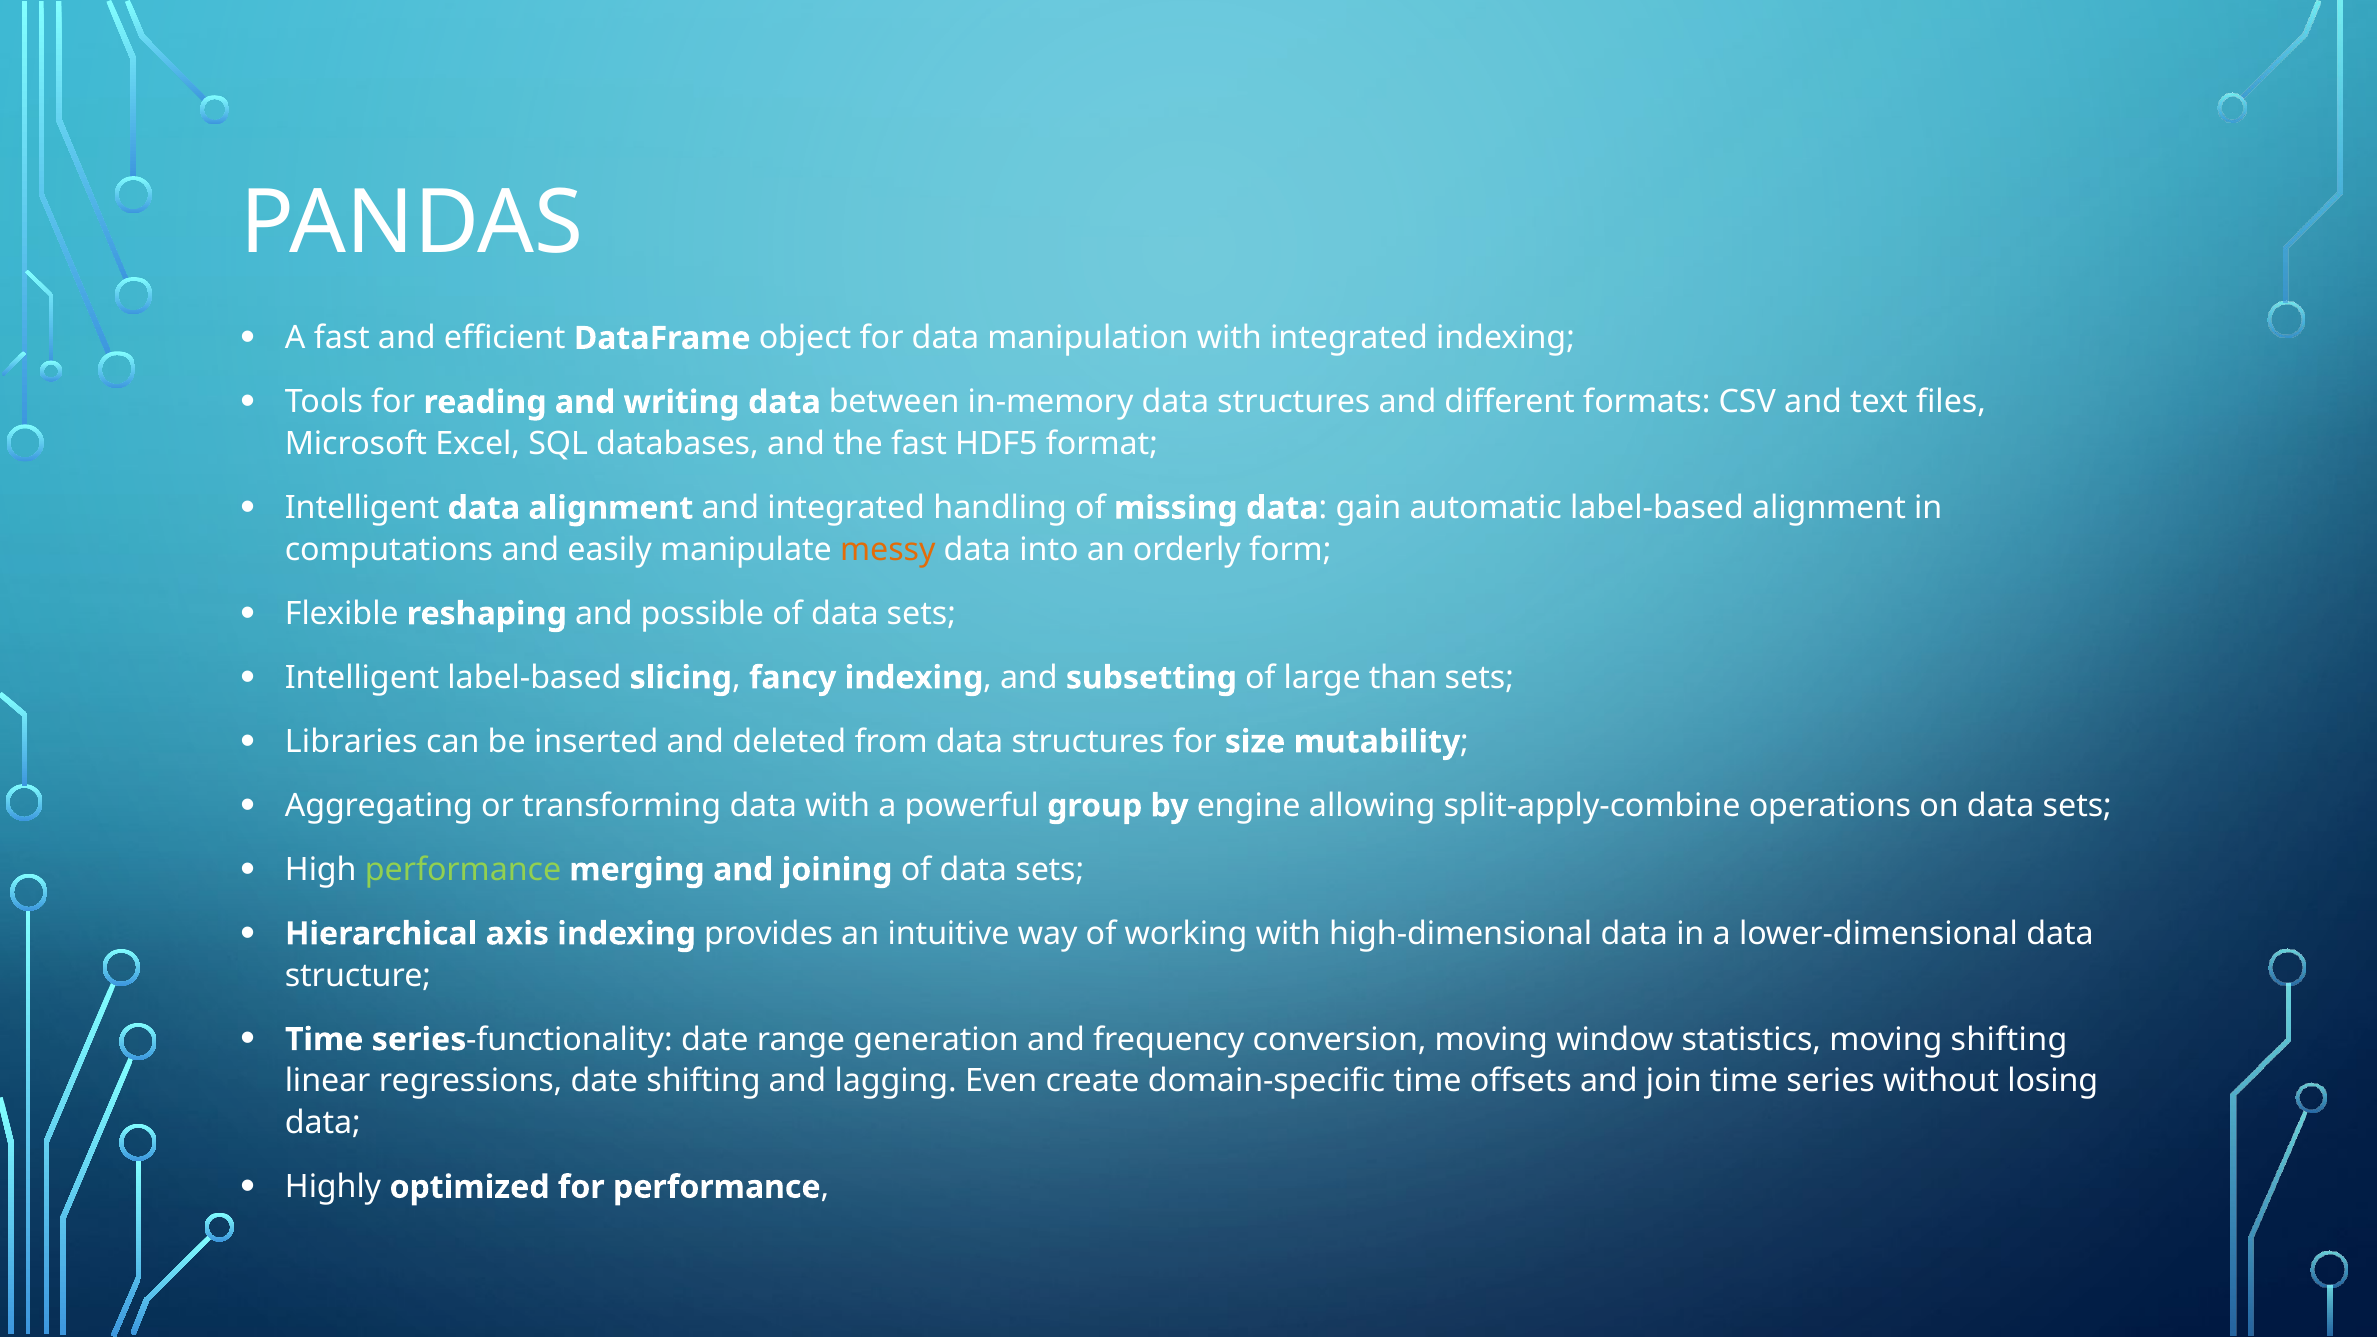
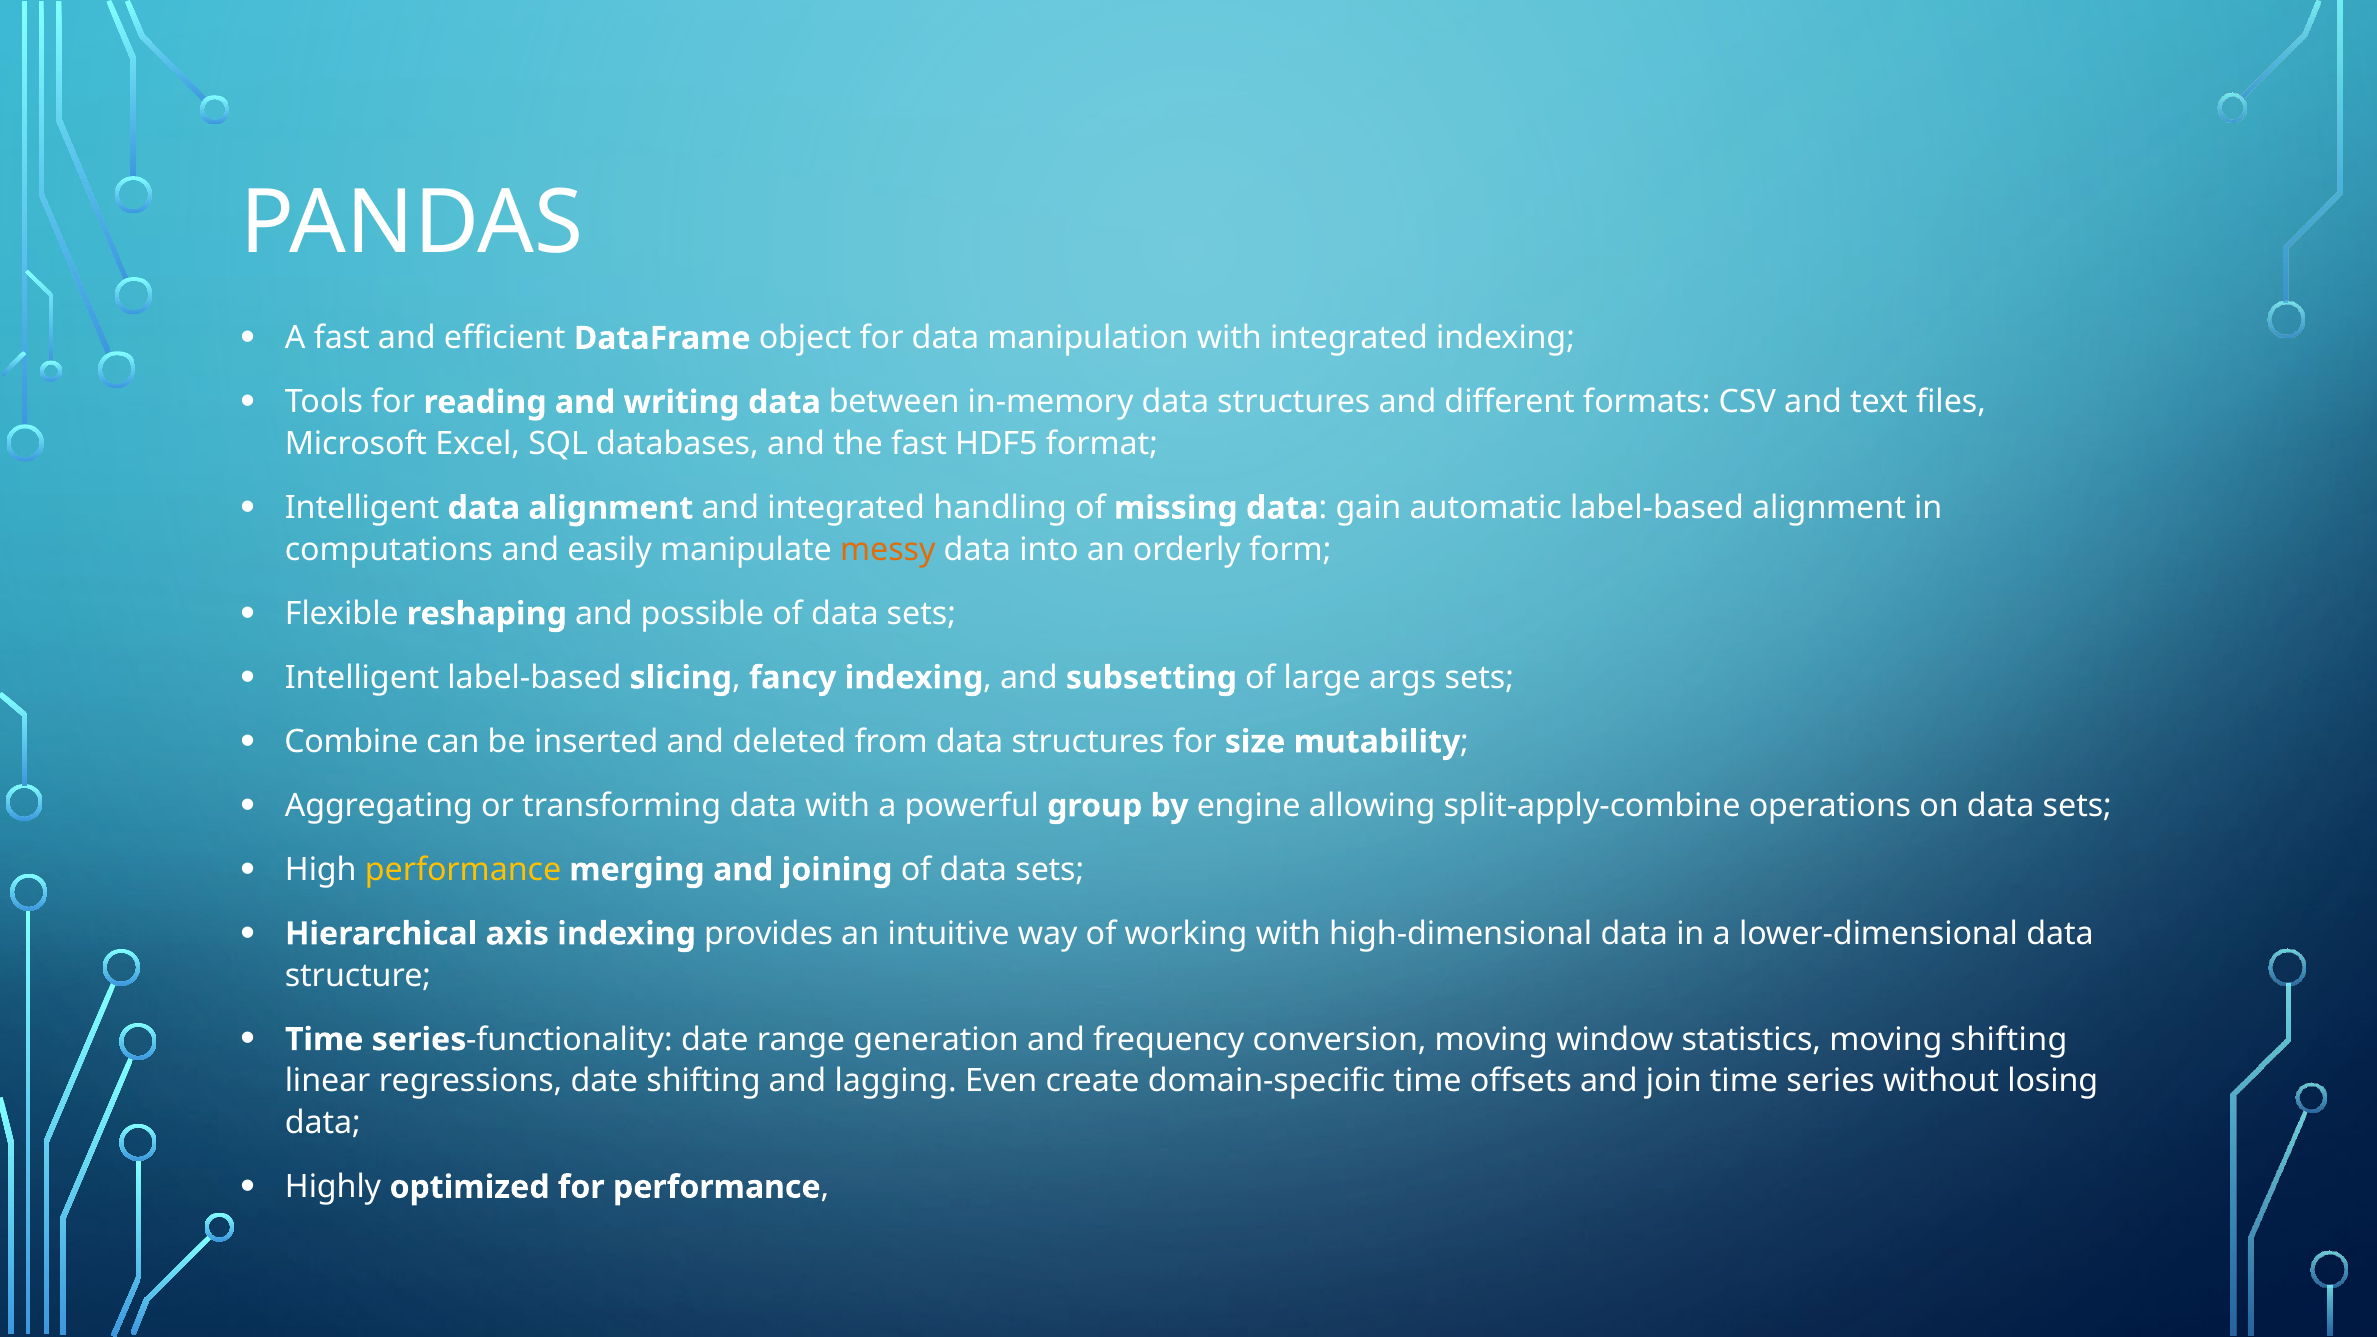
than: than -> args (1403, 678)
Libraries: Libraries -> Combine (352, 742)
performance colour: light green -> yellow (463, 870)
